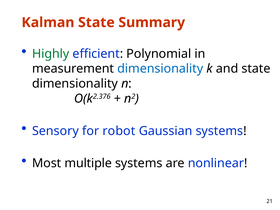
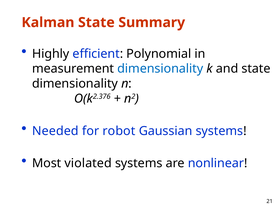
Highly colour: green -> black (51, 54)
Sensory: Sensory -> Needed (55, 131)
multiple: multiple -> violated (88, 163)
